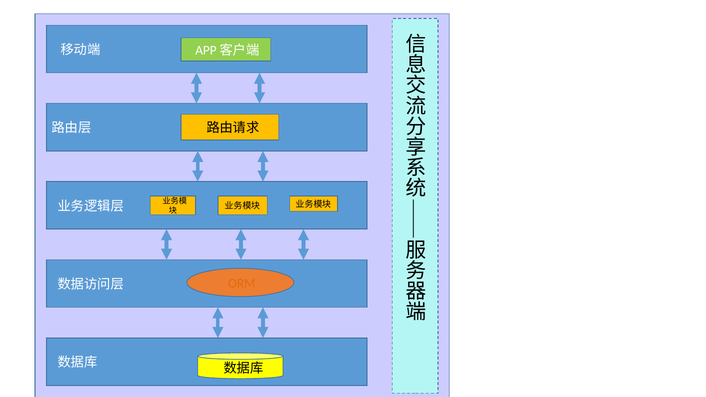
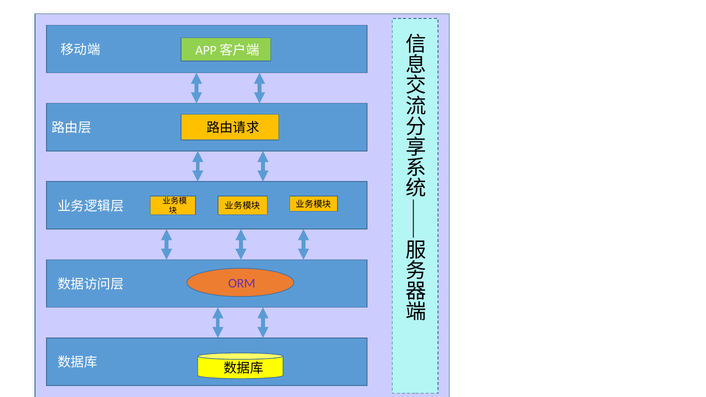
ORM colour: orange -> purple (242, 283)
